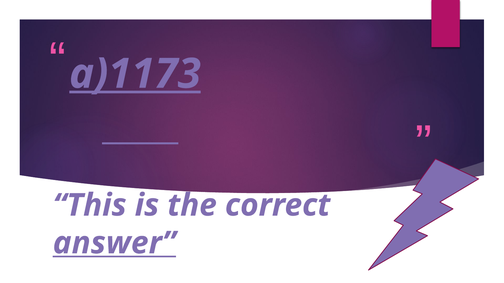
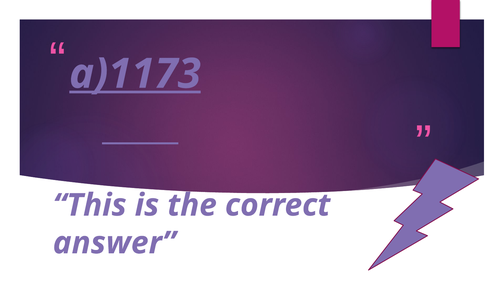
answer underline: present -> none (114, 243)
